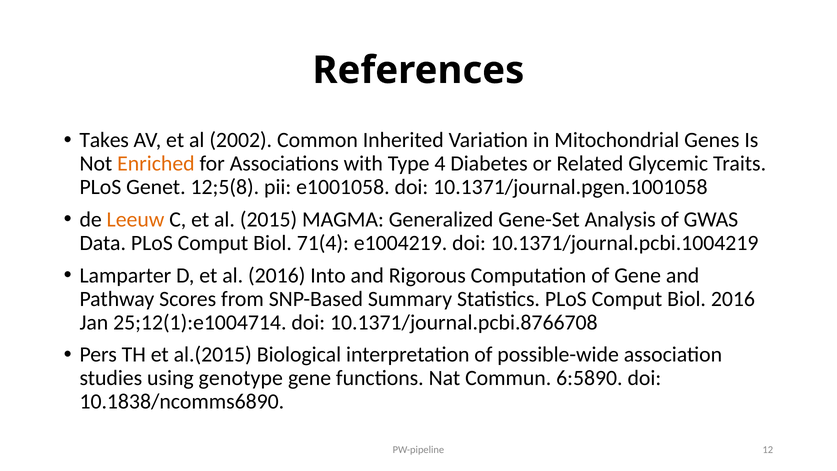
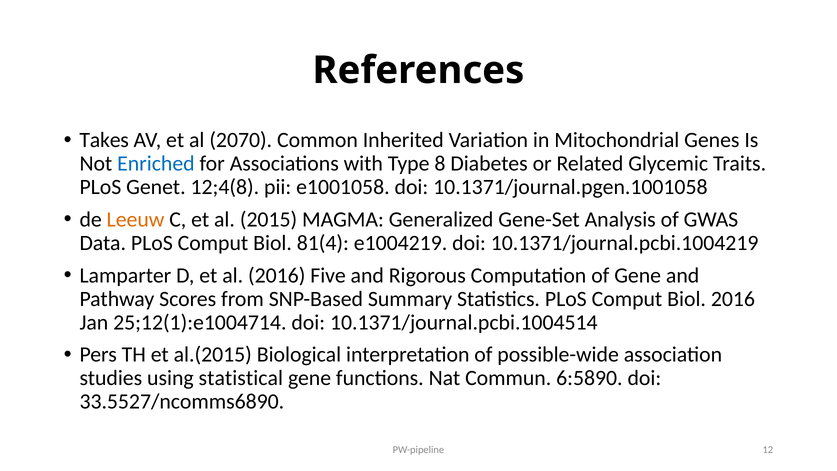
2002: 2002 -> 2070 (241, 140)
Enriched colour: orange -> blue (156, 164)
4: 4 -> 8 (440, 164)
12;5(8: 12;5(8 -> 12;4(8 (225, 187)
71(4: 71(4 -> 81(4 (323, 243)
Into: Into -> Five (328, 275)
10.1371/journal.pcbi.8766708: 10.1371/journal.pcbi.8766708 -> 10.1371/journal.pcbi.1004514 (464, 322)
genotype: genotype -> statistical (241, 378)
10.1838/ncomms6890: 10.1838/ncomms6890 -> 33.5527/ncomms6890 (182, 402)
